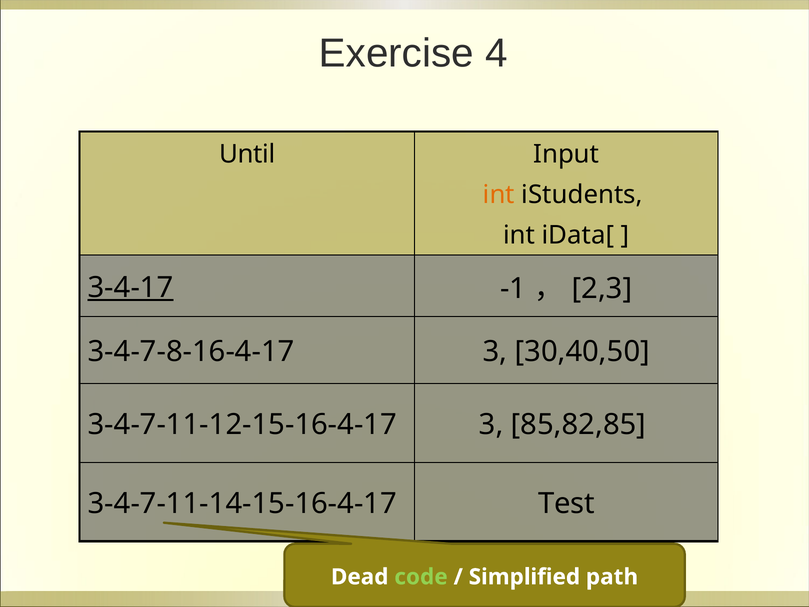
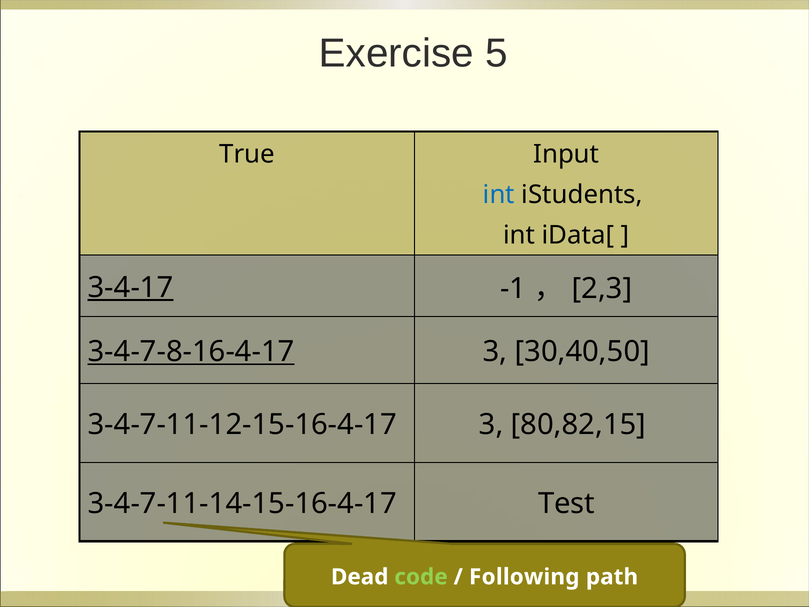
4: 4 -> 5 (496, 53)
Until: Until -> True (247, 154)
int colour: orange -> blue (499, 195)
3-4-7-8-16-4-17 underline: none -> present (191, 352)
85,82,85: 85,82,85 -> 80,82,15 (578, 424)
Simplified: Simplified -> Following (524, 577)
